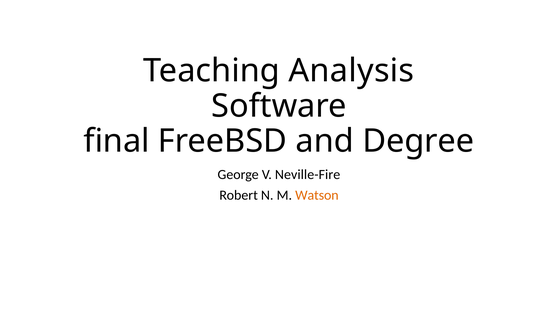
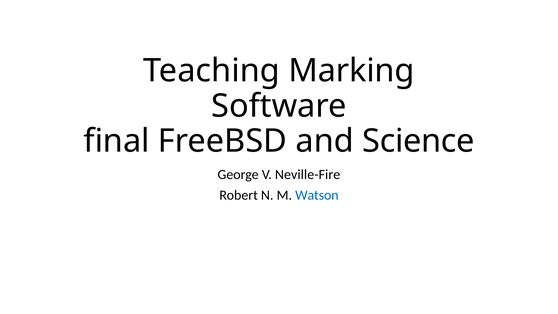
Analysis: Analysis -> Marking (352, 71)
Degree: Degree -> Science (418, 141)
Watson colour: orange -> blue (317, 195)
